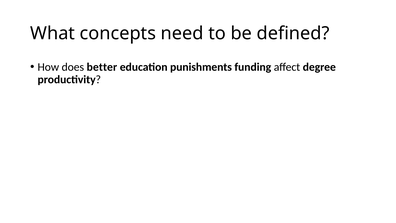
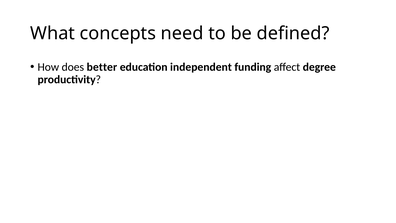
punishments: punishments -> independent (201, 67)
